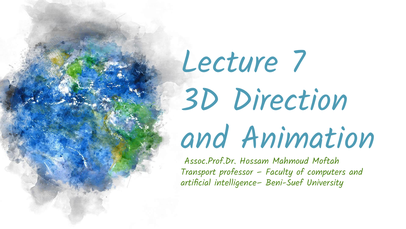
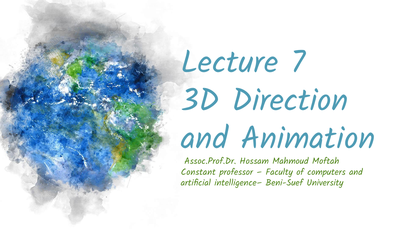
Transport: Transport -> Constant (198, 172)
